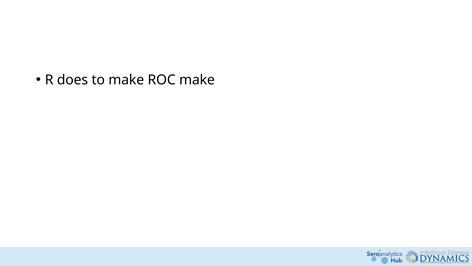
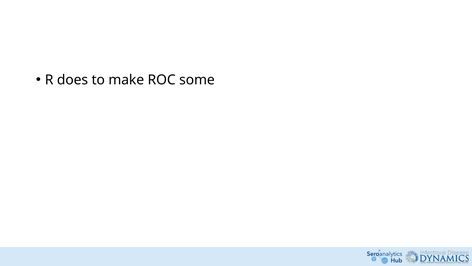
ROC make: make -> some (197, 80)
